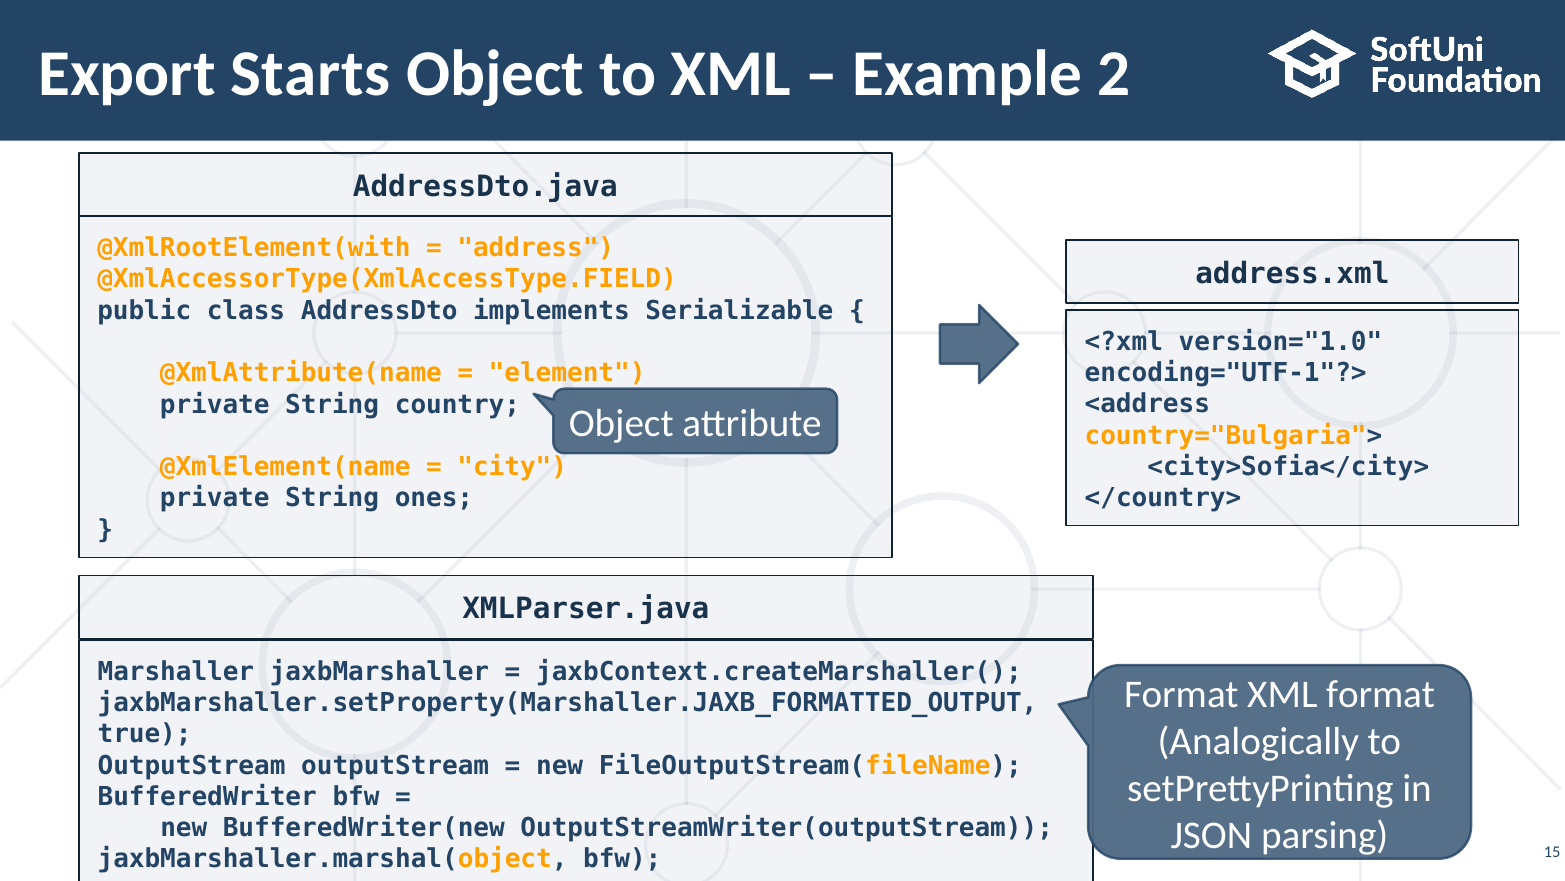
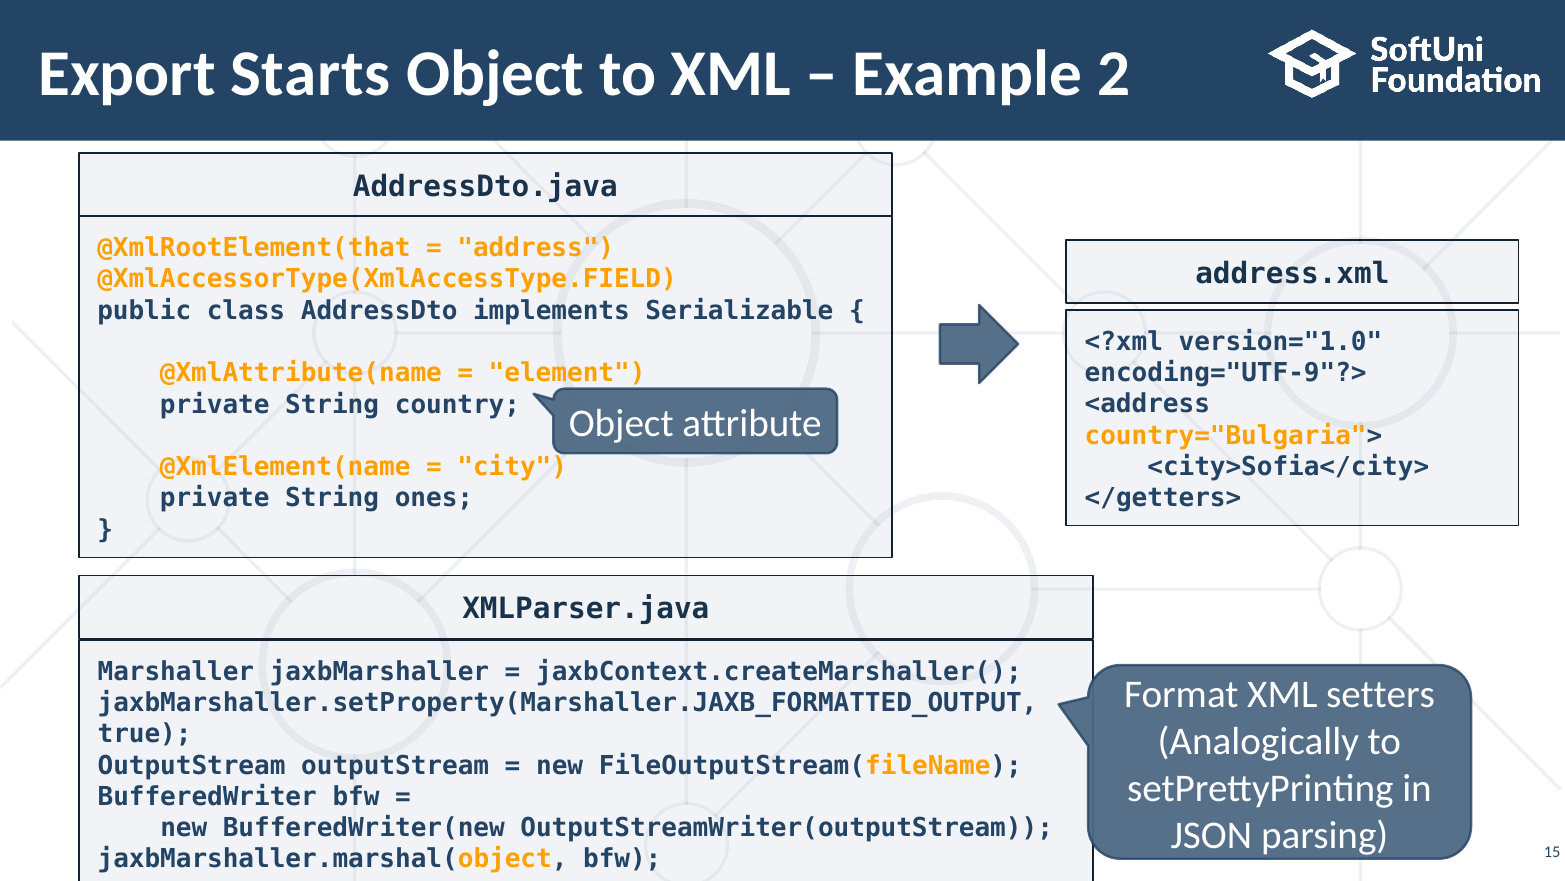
@XmlRootElement(with: @XmlRootElement(with -> @XmlRootElement(that (254, 248)
encoding="UTF-1"?>: encoding="UTF-1"?> -> encoding="UTF-9"?> (1226, 373)
</country>: </country> -> </getters> (1163, 498)
XML format: format -> setters (1381, 694)
